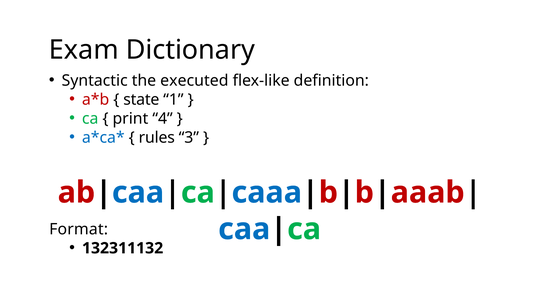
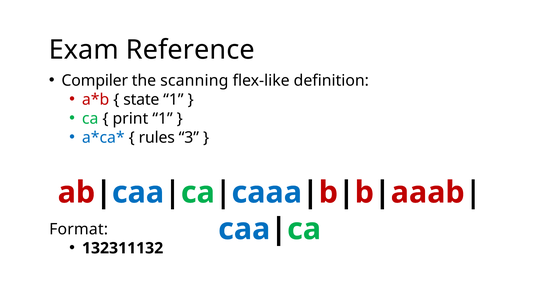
Dictionary: Dictionary -> Reference (190, 50)
Syntactic: Syntactic -> Compiler (95, 81)
executed: executed -> scanning (194, 81)
print 4: 4 -> 1 (163, 119)
